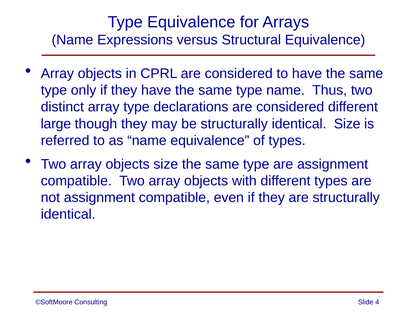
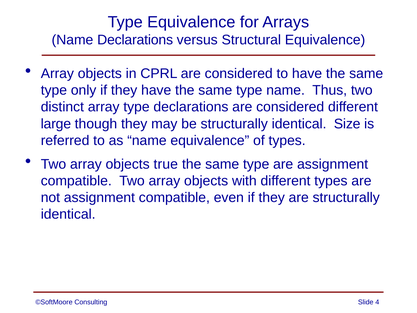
Name Expressions: Expressions -> Declarations (135, 40)
objects size: size -> true (166, 164)
